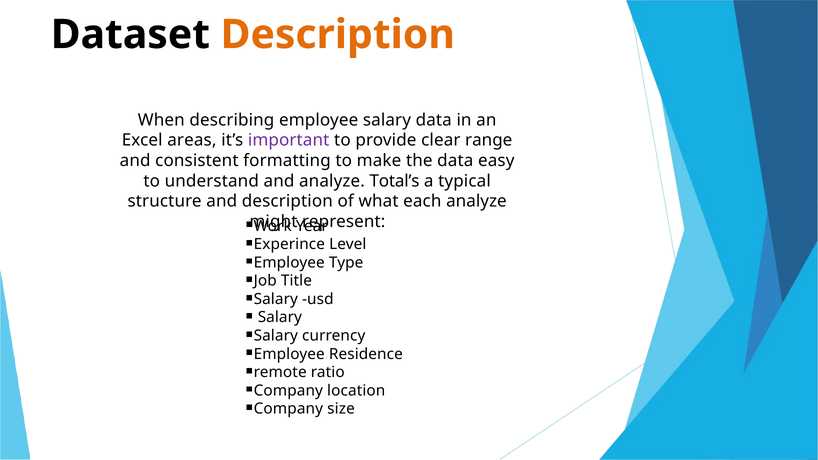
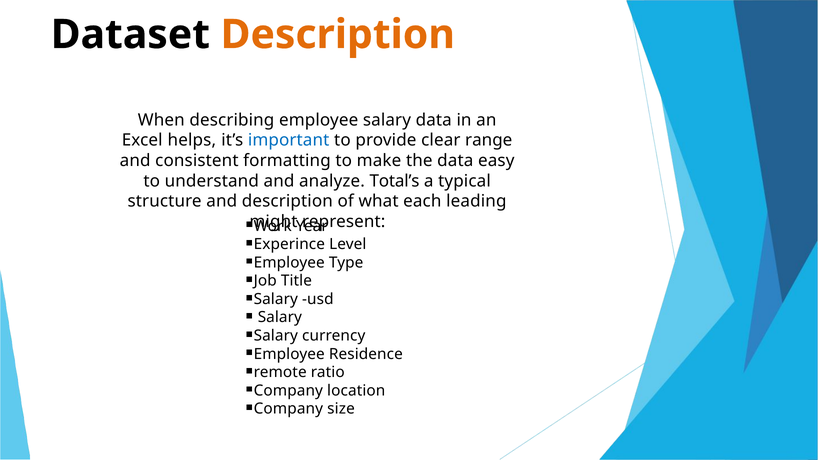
areas: areas -> helps (192, 140)
important colour: purple -> blue (289, 140)
each analyze: analyze -> leading (476, 201)
